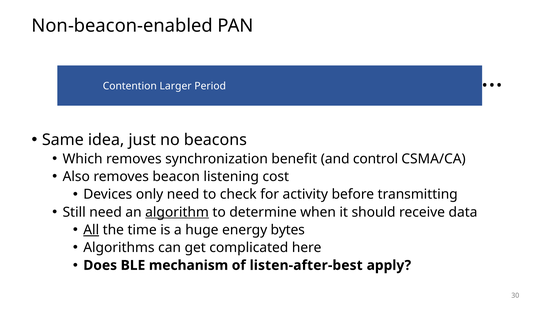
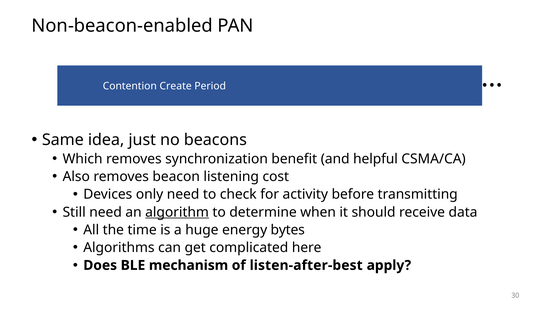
Larger: Larger -> Create (176, 86)
control: control -> helpful (376, 159)
All underline: present -> none (91, 230)
